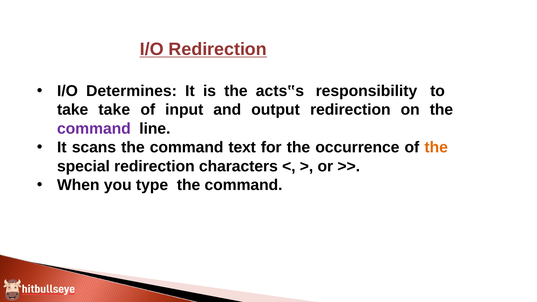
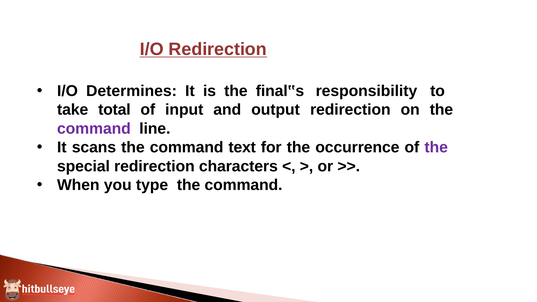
acts‟s: acts‟s -> final‟s (280, 91)
take take: take -> total (114, 110)
the colour: orange -> purple (436, 147)
